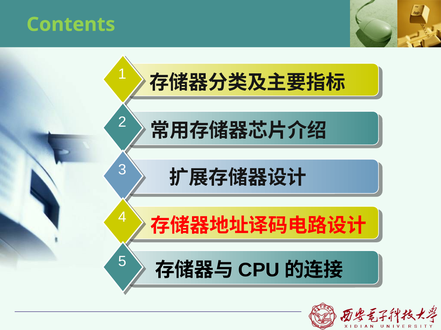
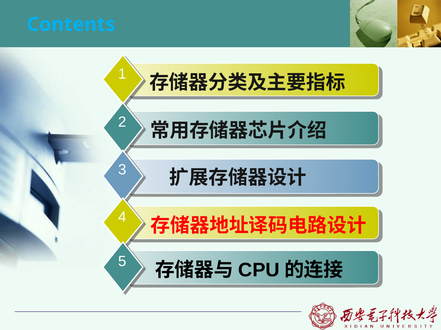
Contents colour: light green -> light blue (71, 25)
